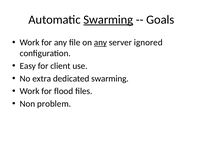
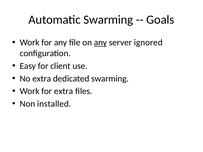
Swarming underline: present -> none (108, 20)
for flood: flood -> extra (64, 91)
problem: problem -> installed (54, 104)
